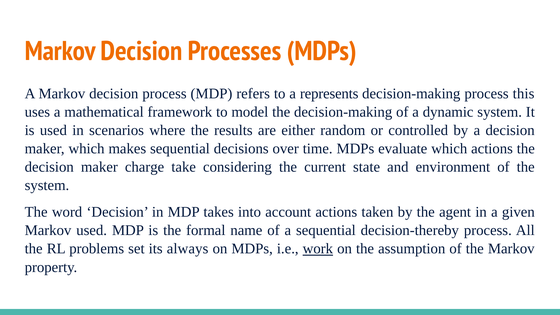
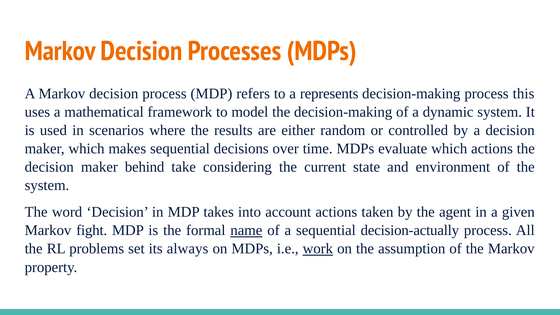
charge: charge -> behind (145, 167)
Markov used: used -> fight (92, 230)
name underline: none -> present (246, 230)
decision-thereby: decision-thereby -> decision-actually (410, 230)
